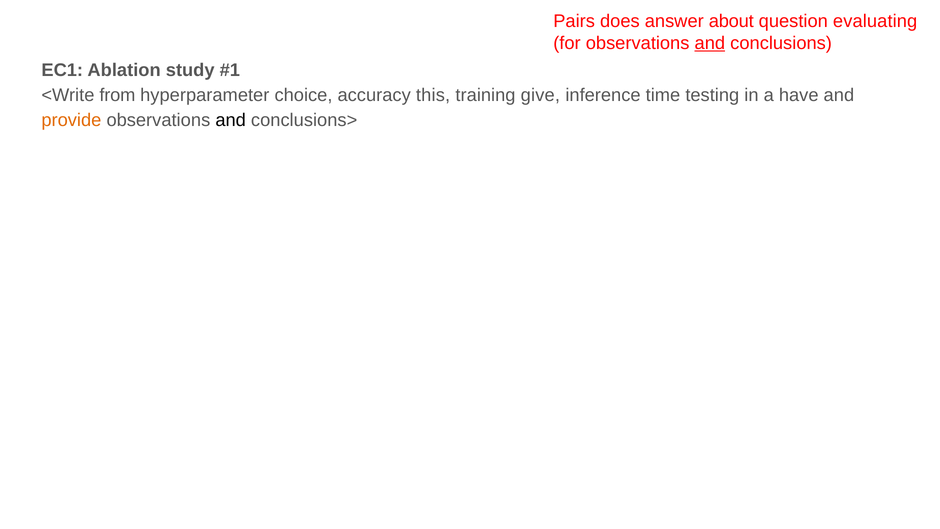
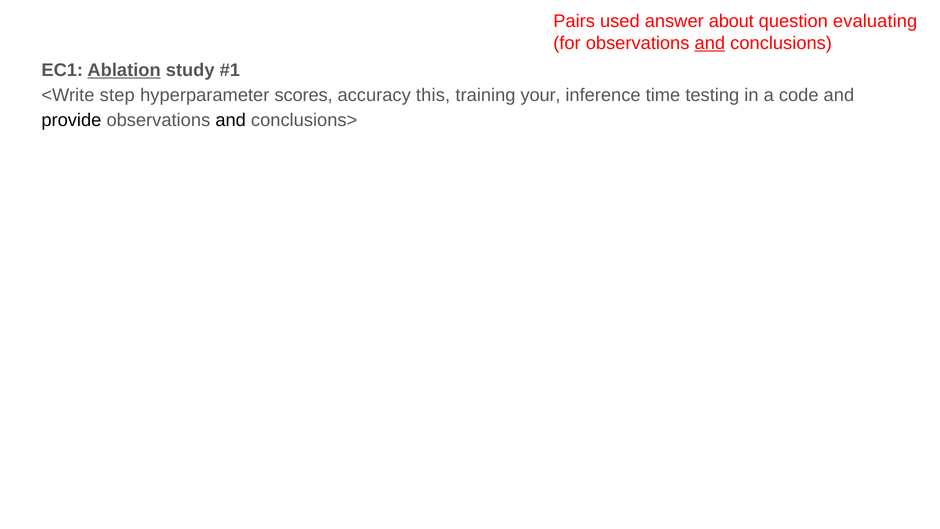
does: does -> used (620, 21)
Ablation underline: none -> present (124, 70)
from: from -> step (117, 95)
choice: choice -> scores (304, 95)
give: give -> your (541, 95)
have: have -> code (799, 95)
provide colour: orange -> black (71, 120)
